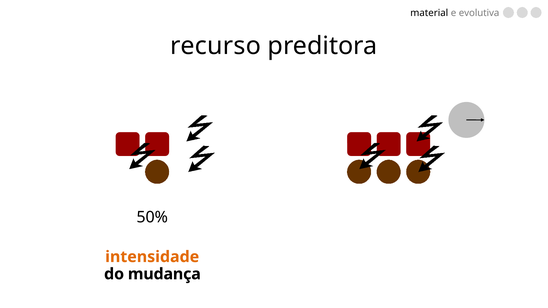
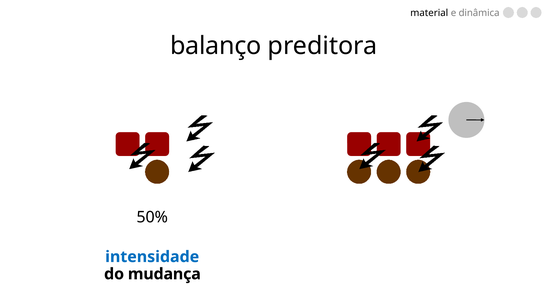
evolutiva: evolutiva -> dinâmica (479, 13)
recurso: recurso -> balanço (216, 46)
intensidade colour: orange -> blue (152, 257)
